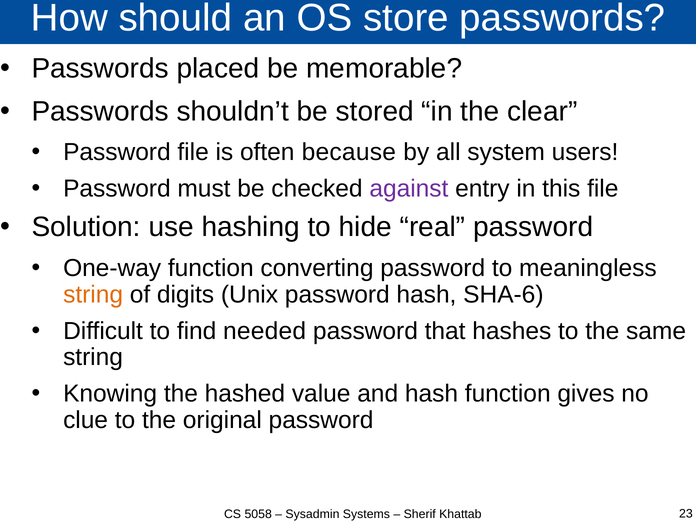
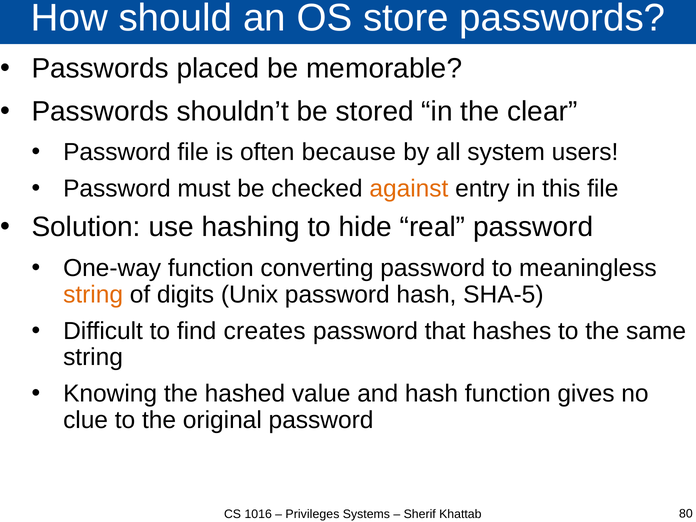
against colour: purple -> orange (409, 189)
SHA-6: SHA-6 -> SHA-5 (503, 294)
needed: needed -> creates (265, 331)
5058: 5058 -> 1016 (258, 514)
Sysadmin: Sysadmin -> Privileges (312, 514)
23: 23 -> 80 (686, 514)
